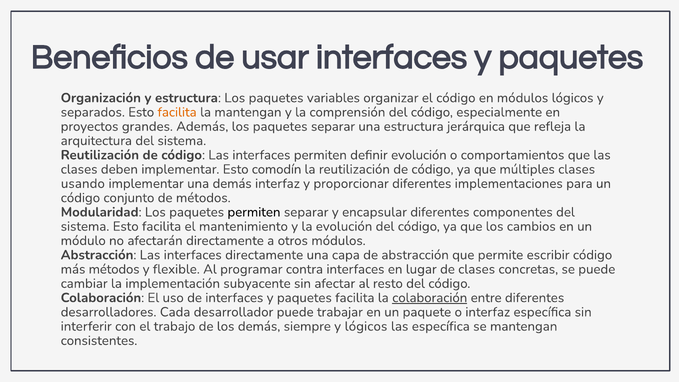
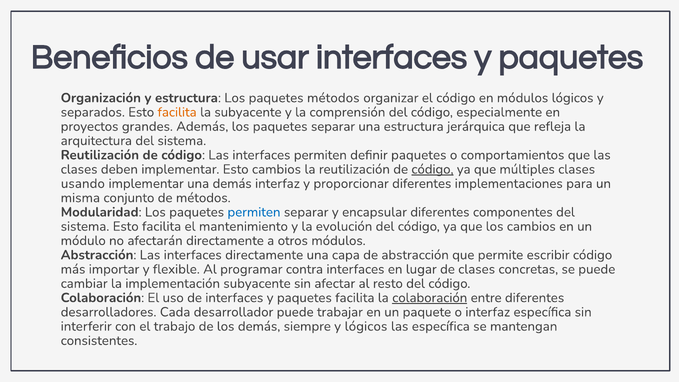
paquetes variables: variables -> métodos (333, 98)
la mantengan: mantengan -> subyacente (248, 112)
definir evolución: evolución -> paquetes (419, 155)
Esto comodín: comodín -> cambios (276, 169)
código underline: none -> present (432, 169)
código: código -> misma (80, 198)
permiten colour: black -> blue (254, 212)
más métodos: métodos -> importar (114, 269)
